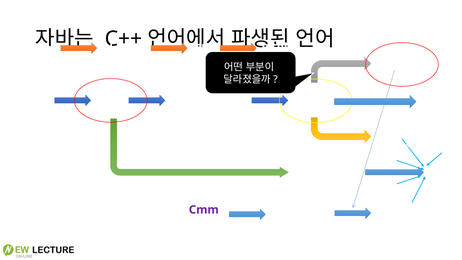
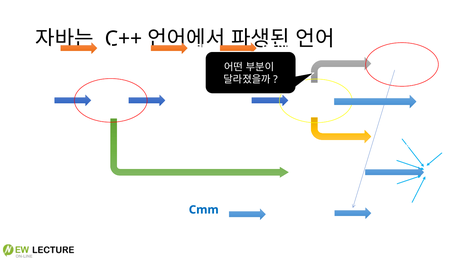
Cmm colour: purple -> blue (204, 210)
